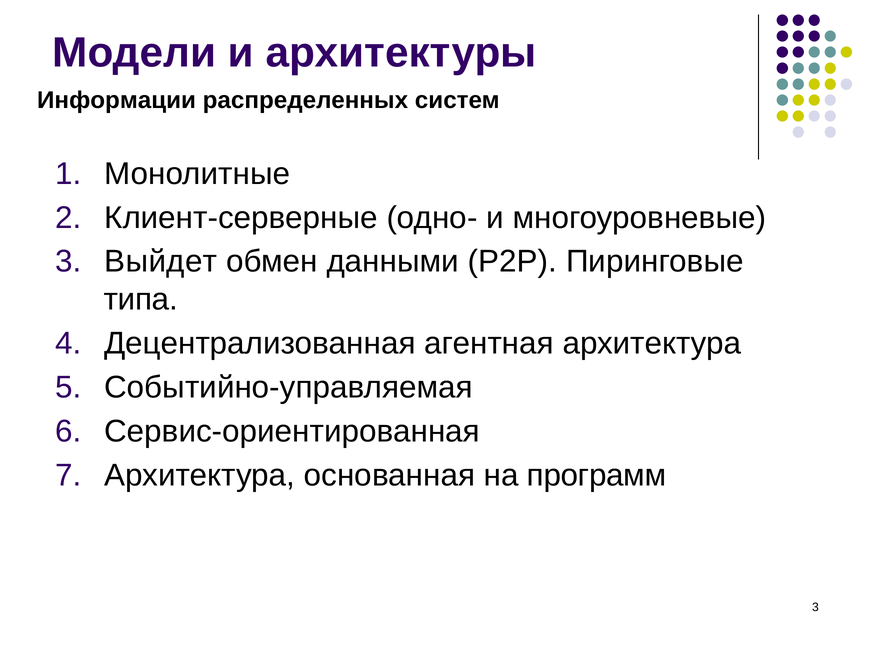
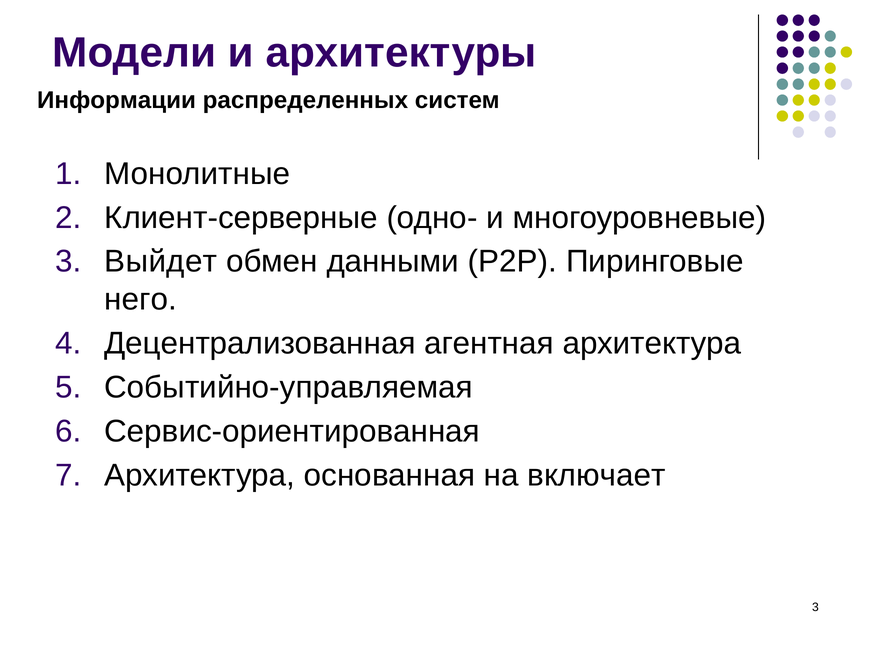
типа: типа -> него (141, 299)
программ: программ -> включает (596, 475)
